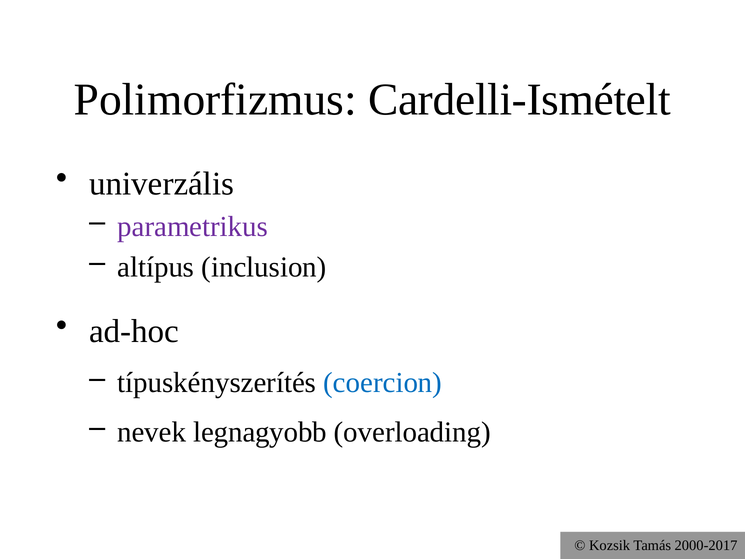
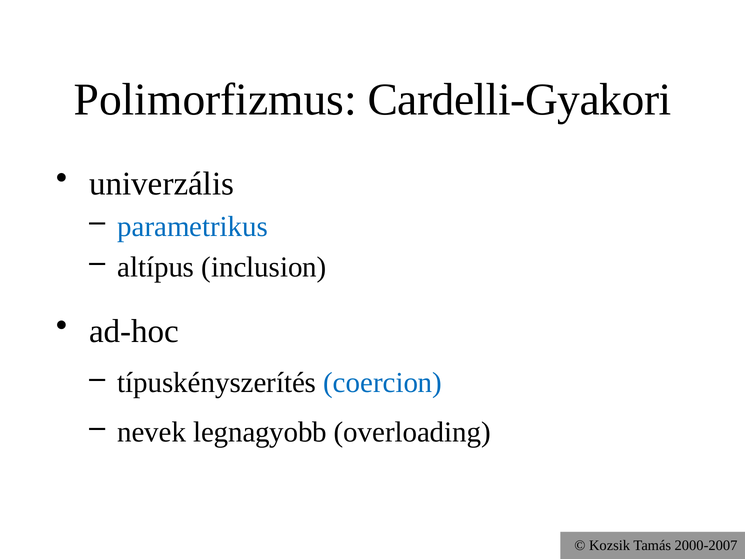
Cardelli-Ismételt: Cardelli-Ismételt -> Cardelli-Gyakori (519, 99)
parametrikus colour: purple -> blue (193, 226)
2000-2017: 2000-2017 -> 2000-2007 (706, 545)
